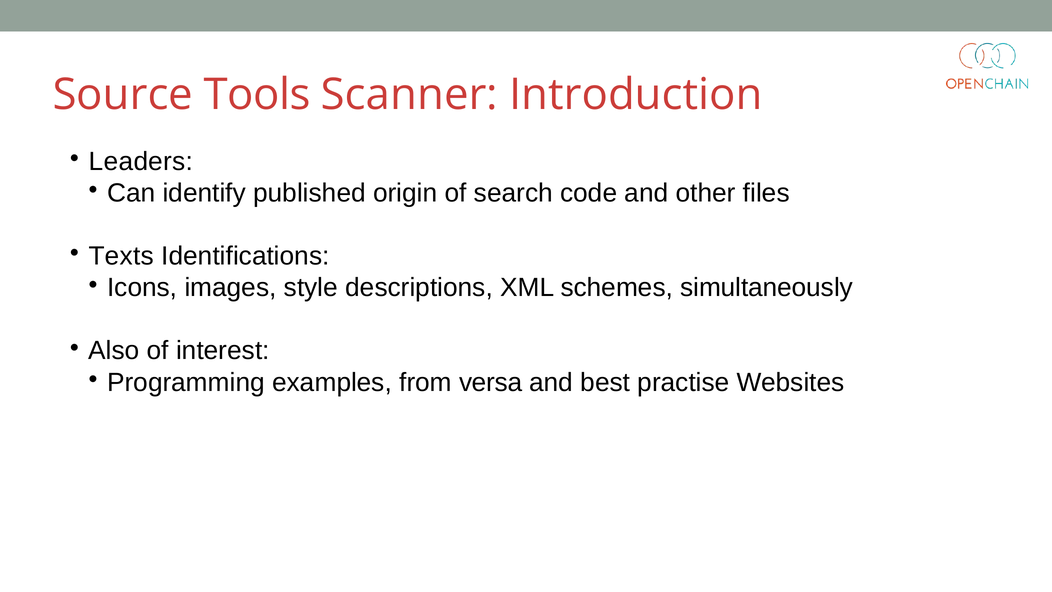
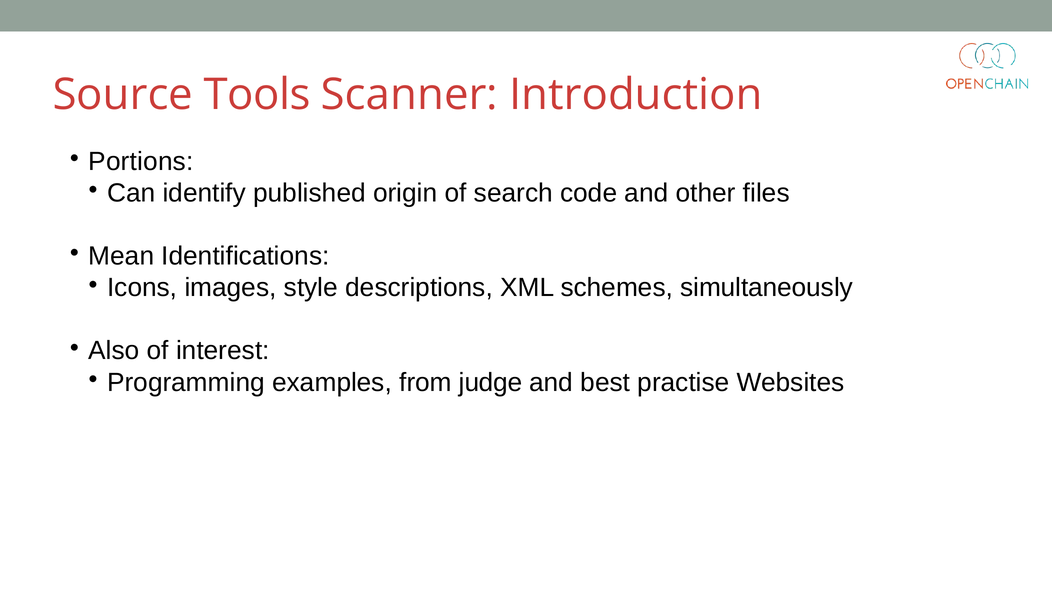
Leaders: Leaders -> Portions (141, 161)
Texts: Texts -> Mean (121, 256)
versa: versa -> judge (491, 382)
